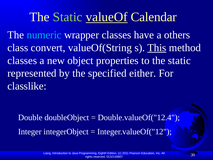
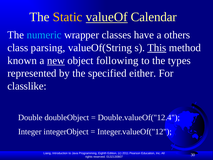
Static colour: light green -> yellow (68, 17)
convert: convert -> parsing (48, 48)
classes: classes -> known (22, 60)
new underline: none -> present (56, 60)
properties: properties -> following (117, 60)
to the static: static -> types (179, 60)
